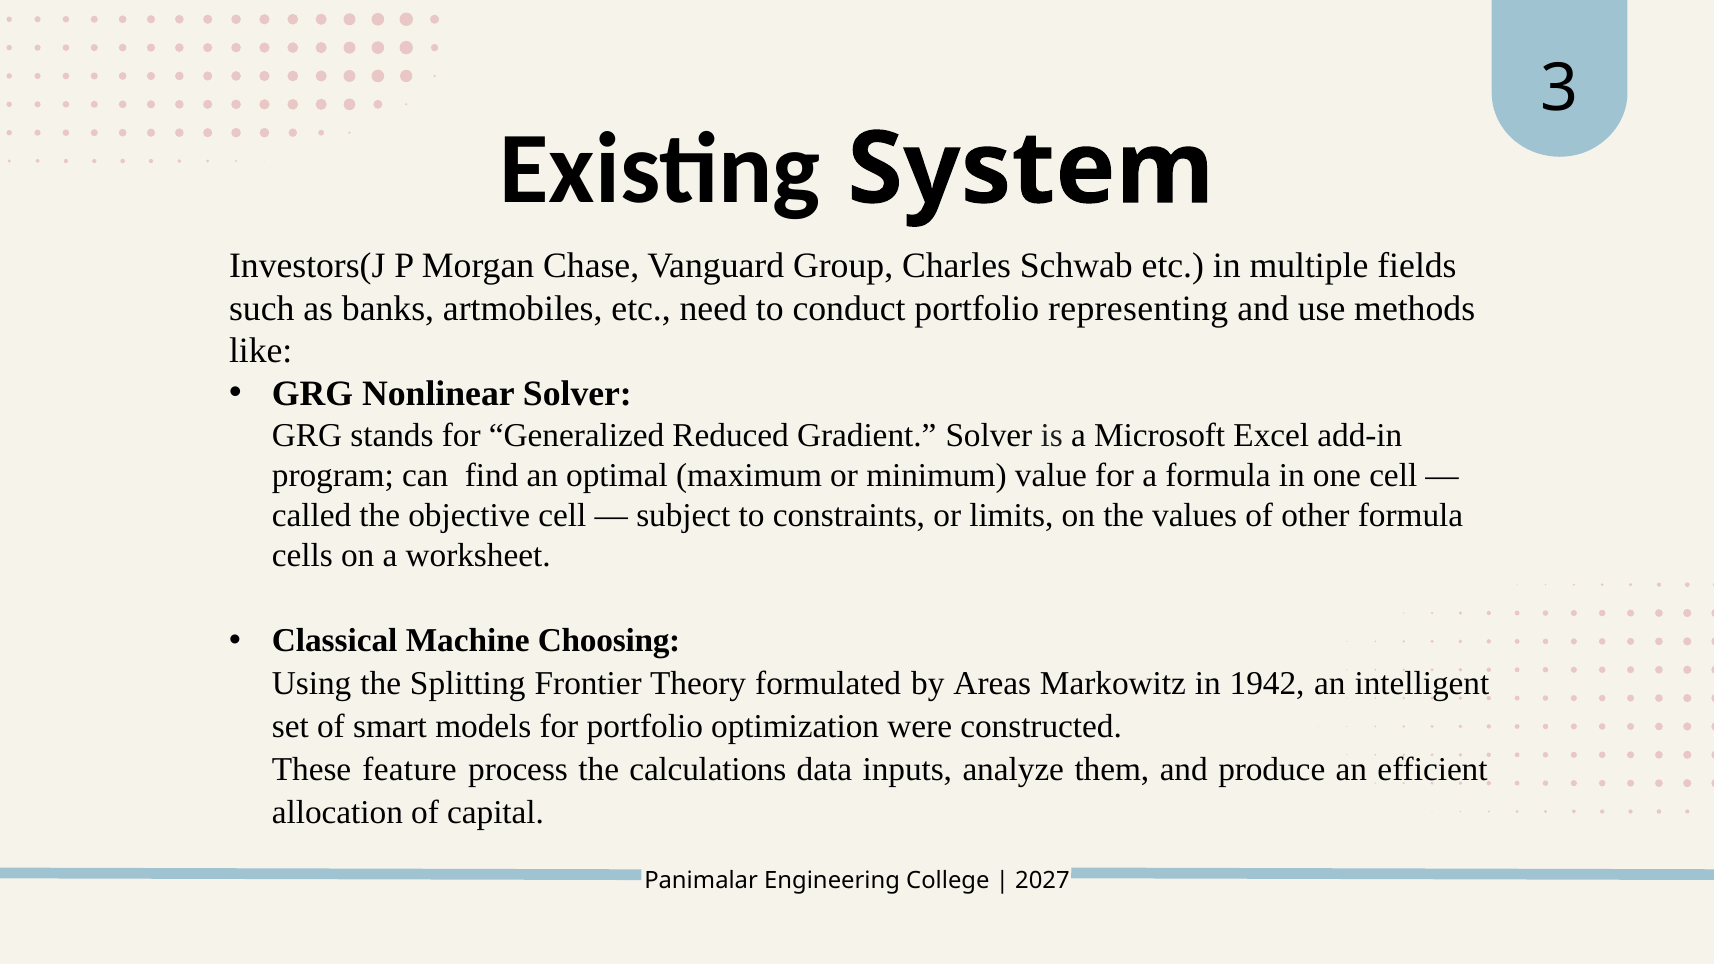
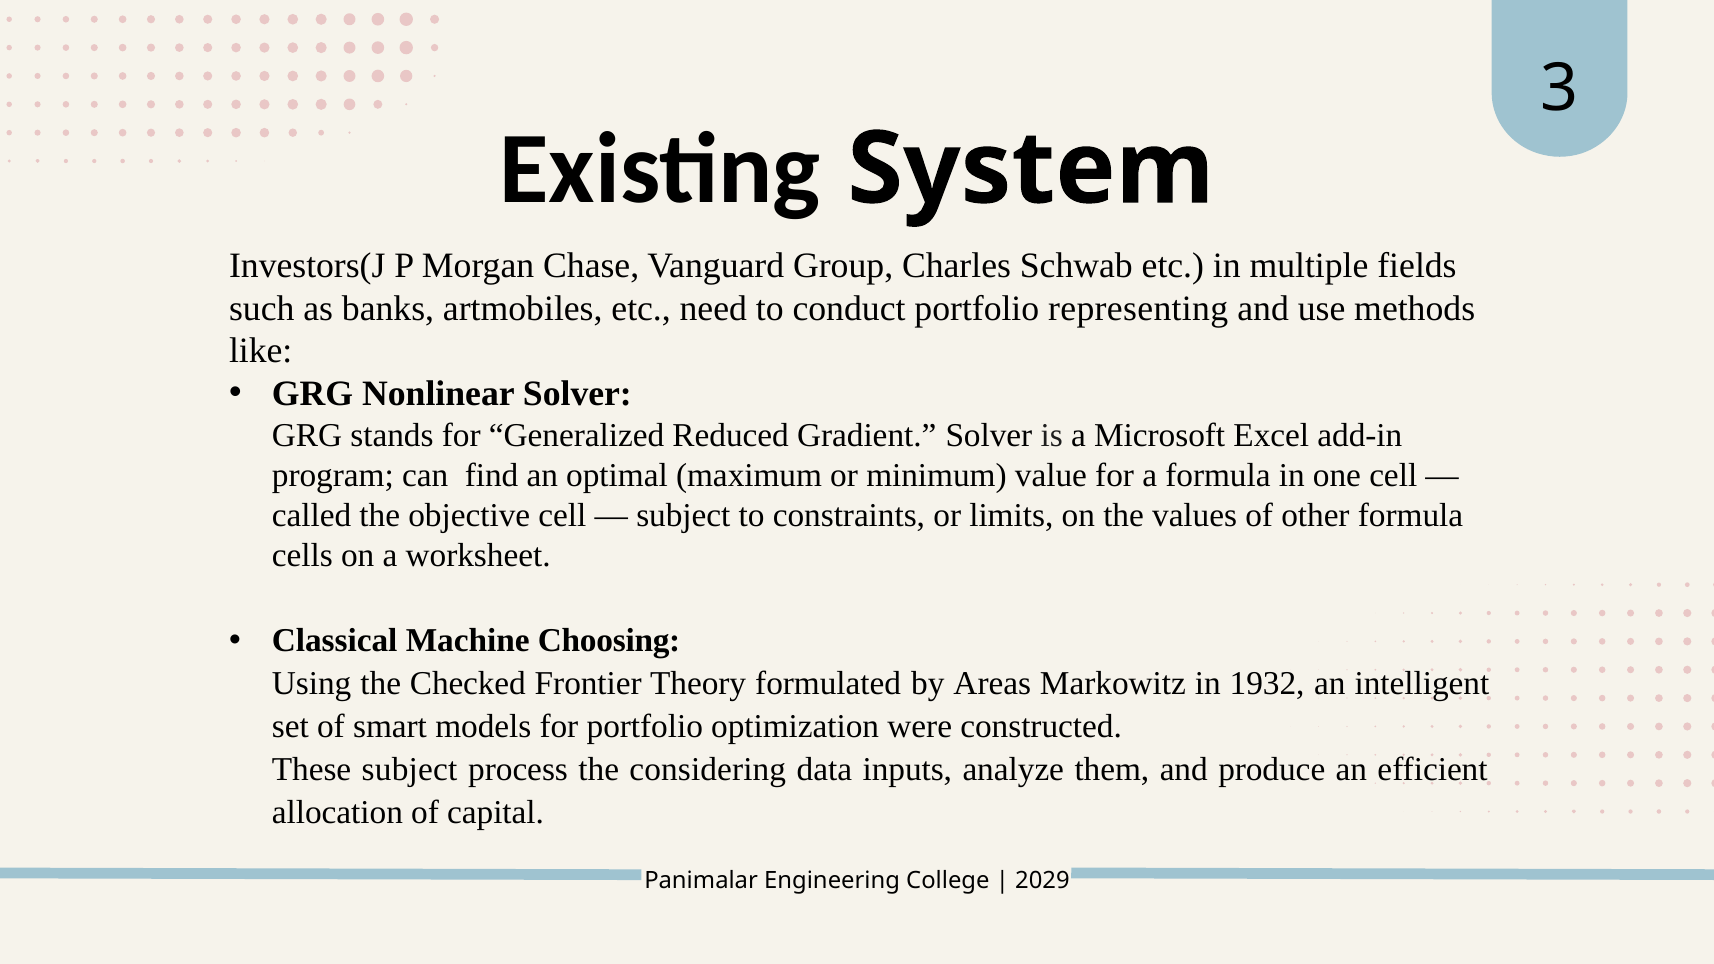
Splitting: Splitting -> Checked (468, 684)
1942: 1942 -> 1932 (1267, 684)
These feature: feature -> subject (410, 770)
calculations: calculations -> considering (708, 770)
2027: 2027 -> 2029 (1042, 881)
